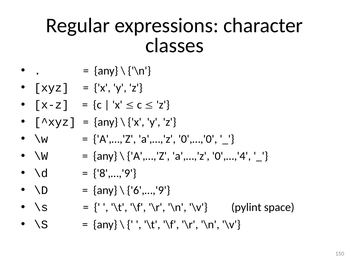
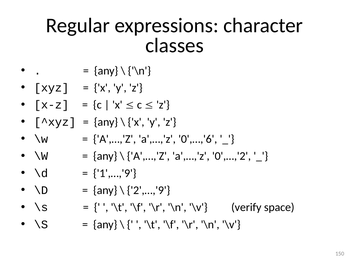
0',…,'0: 0',…,'0 -> 0',…,'6 (198, 139)
0',…,'4: 0',…,'4 -> 0',…,'2 (232, 156)
8',…,'9: 8',…,'9 -> 1',…,'9 (115, 173)
6',…,'9: 6',…,'9 -> 2',…,'9 (149, 190)
pylint: pylint -> verify (246, 207)
